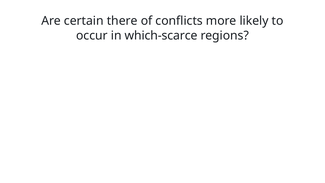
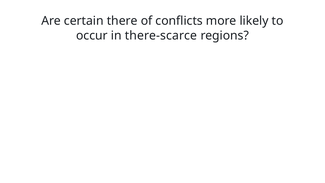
which-scarce: which-scarce -> there-scarce (161, 36)
